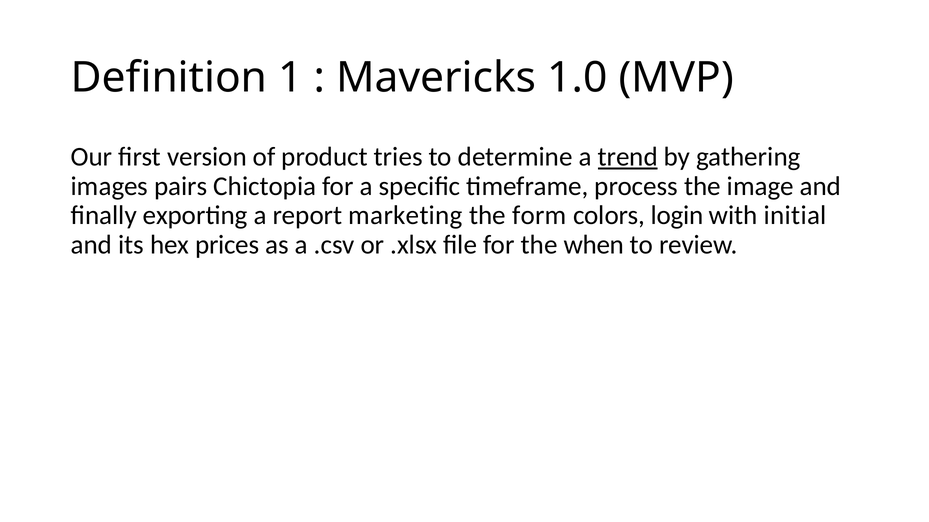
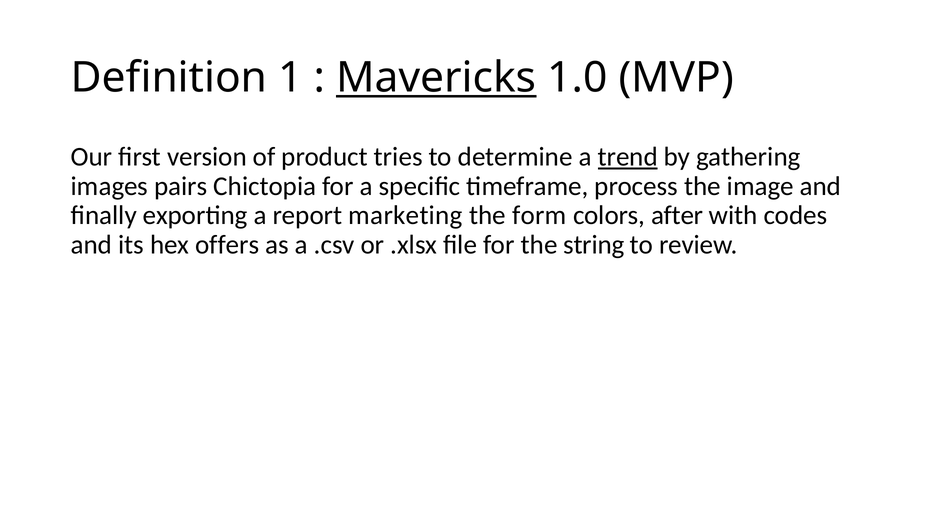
Mavericks underline: none -> present (436, 78)
login: login -> after (677, 216)
initial: initial -> codes (795, 216)
prices: prices -> offers (227, 245)
when: when -> string (594, 245)
